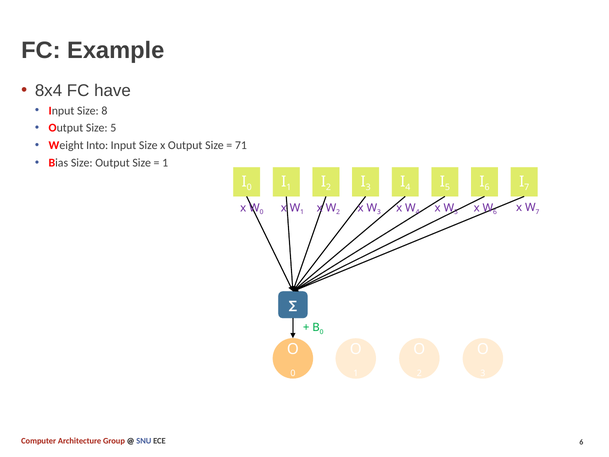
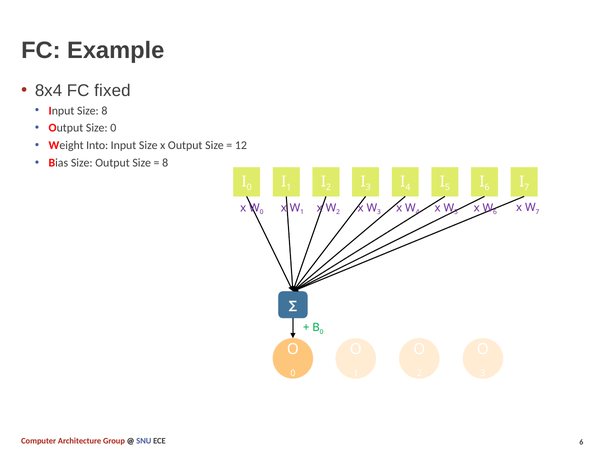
have: have -> fixed (112, 90)
Size 5: 5 -> 0 (113, 128)
71: 71 -> 12 (241, 145)
1: 1 -> 8 (165, 163)
